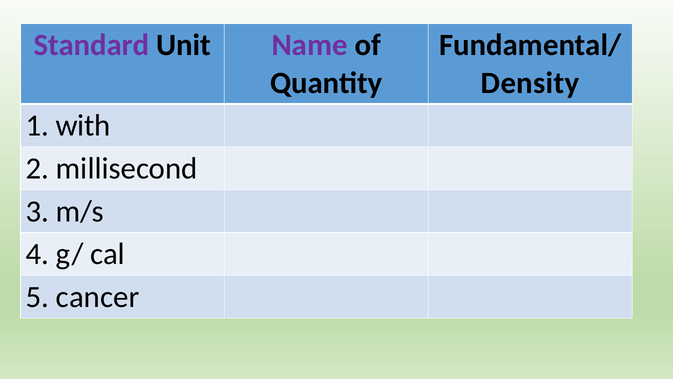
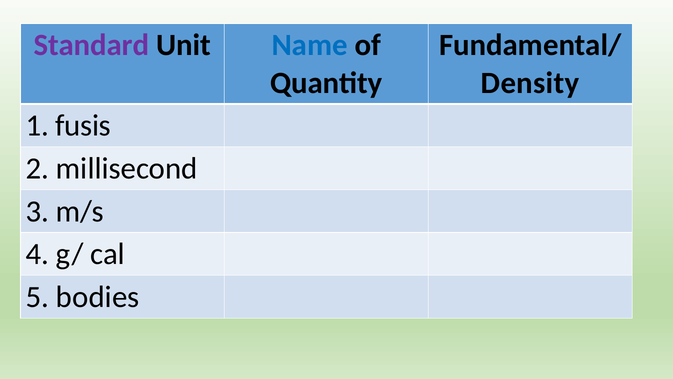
Name colour: purple -> blue (310, 45)
with: with -> fusis (83, 126)
cancer: cancer -> bodies (98, 297)
